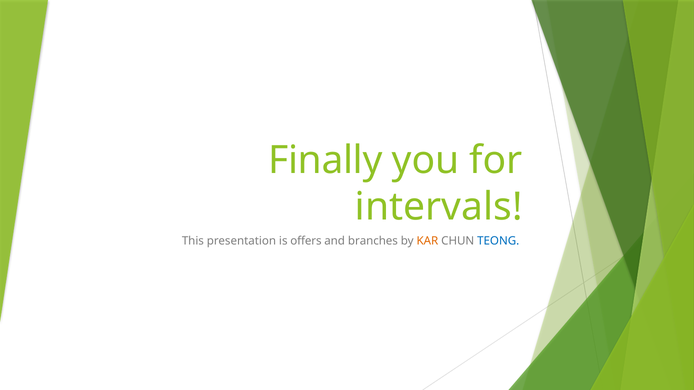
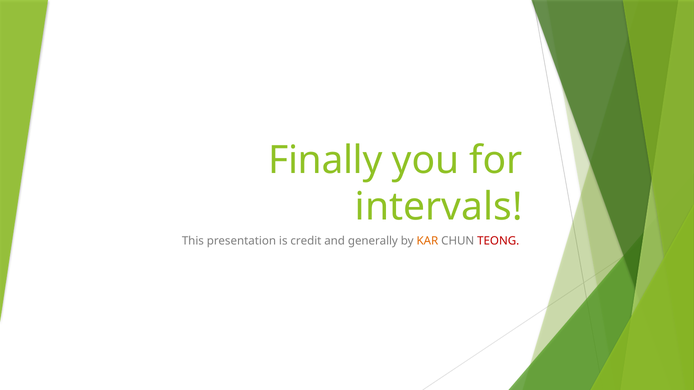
offers: offers -> credit (306, 241)
branches: branches -> generally (373, 241)
TEONG colour: blue -> red (498, 241)
